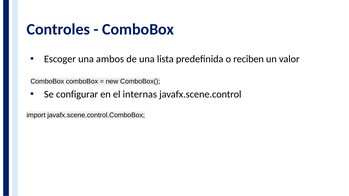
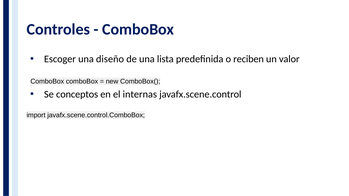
ambos: ambos -> diseño (110, 59)
configurar: configurar -> conceptos (77, 94)
